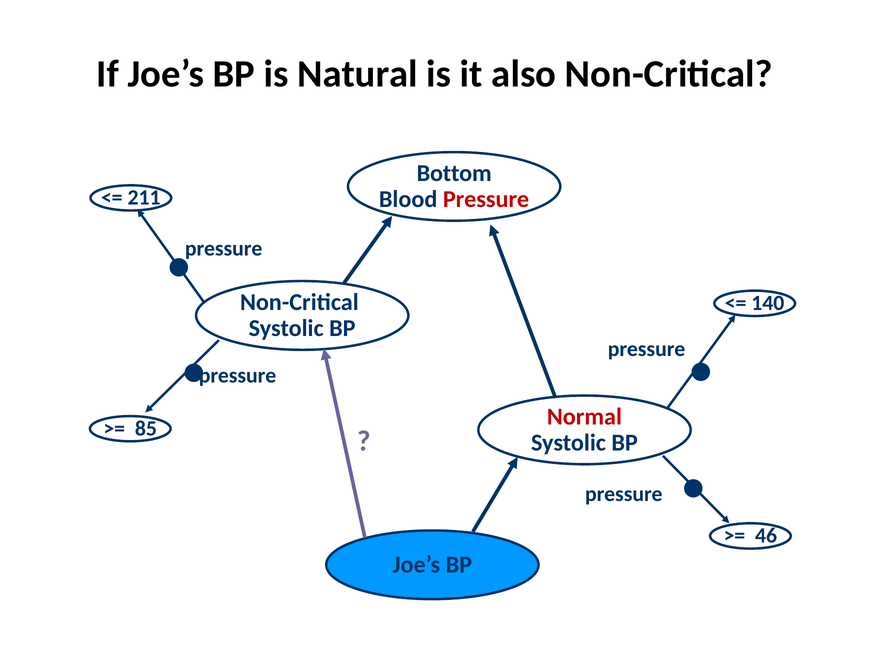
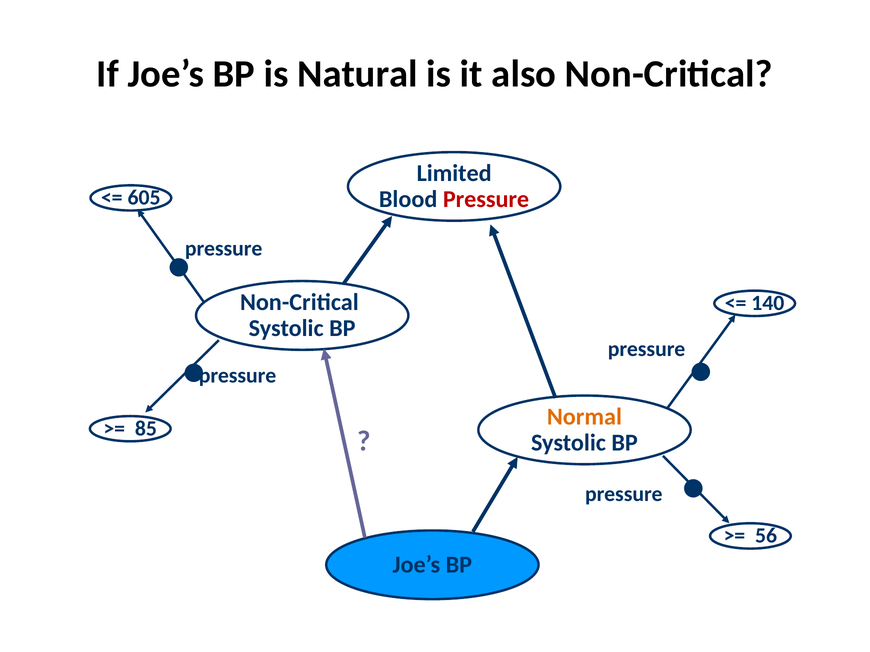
Bottom: Bottom -> Limited (454, 173)
211: 211 -> 605 (144, 198)
Normal colour: red -> orange (584, 417)
46: 46 -> 56 (766, 536)
